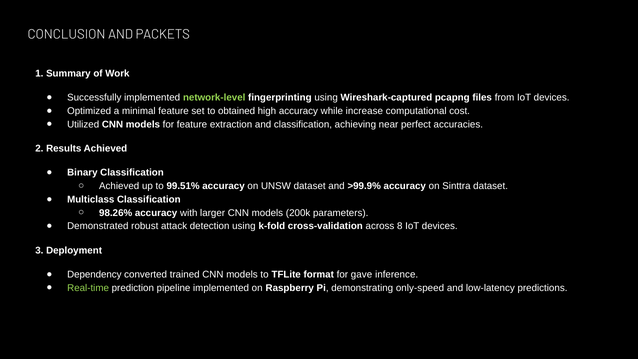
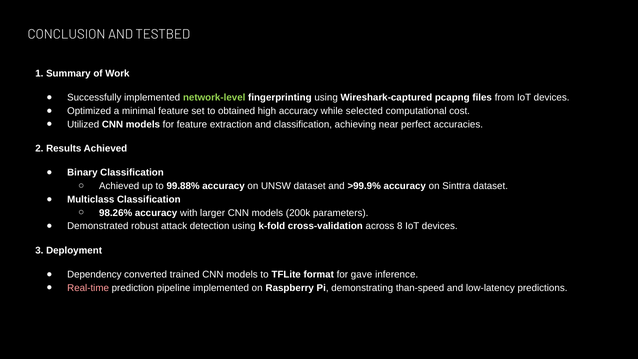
PACKETS: PACKETS -> TESTBED (163, 34)
increase: increase -> selected (364, 111)
99.51%: 99.51% -> 99.88% (183, 186)
Real-time colour: light green -> pink (88, 288)
only-speed: only-speed -> than-speed (420, 288)
